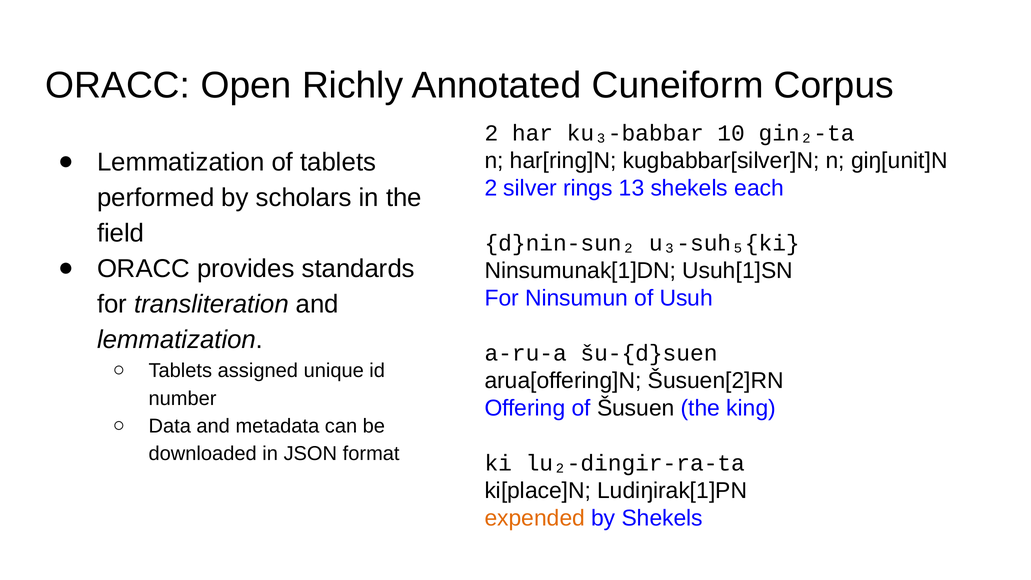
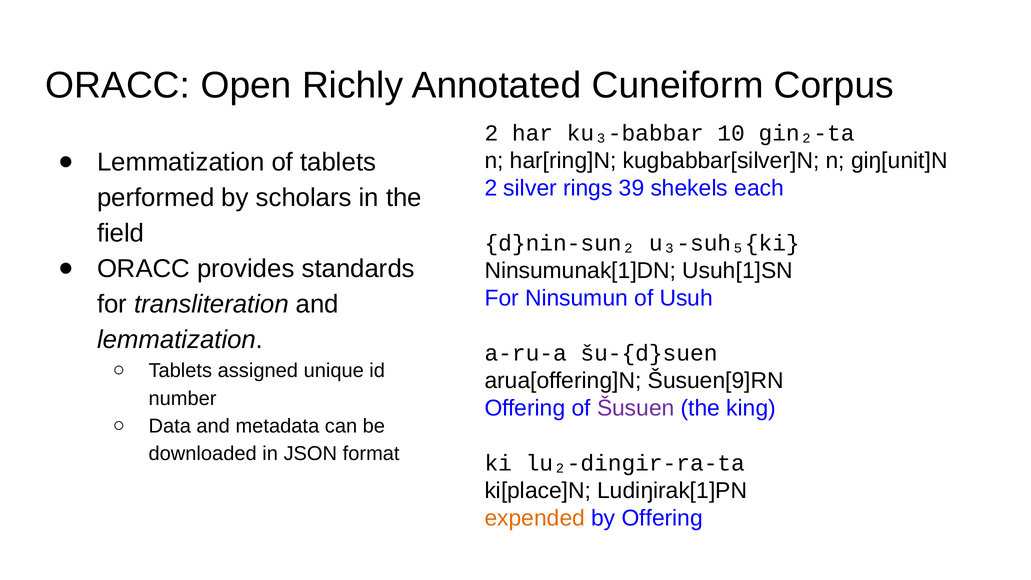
13: 13 -> 39 (632, 188)
Šusuen[2]RN: Šusuen[2]RN -> Šusuen[9]RN (716, 381)
Šusuen colour: black -> purple (636, 408)
by Shekels: Shekels -> Offering (662, 518)
